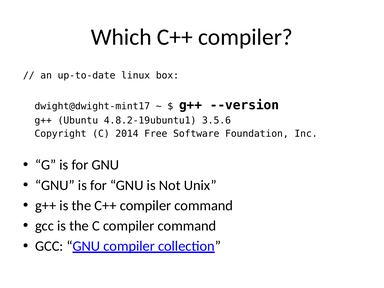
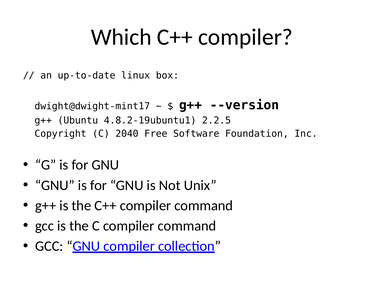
3.5.6: 3.5.6 -> 2.2.5 (216, 120)
2014: 2014 -> 2040 (127, 134)
